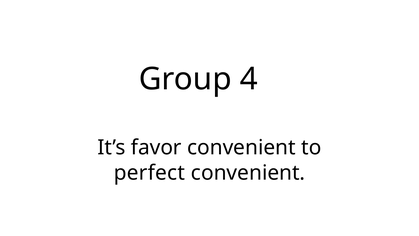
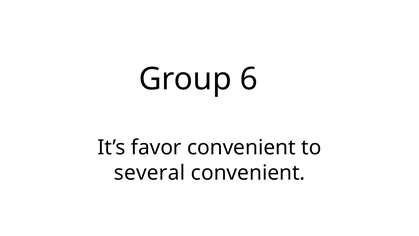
4: 4 -> 6 (249, 79)
perfect: perfect -> several (149, 173)
